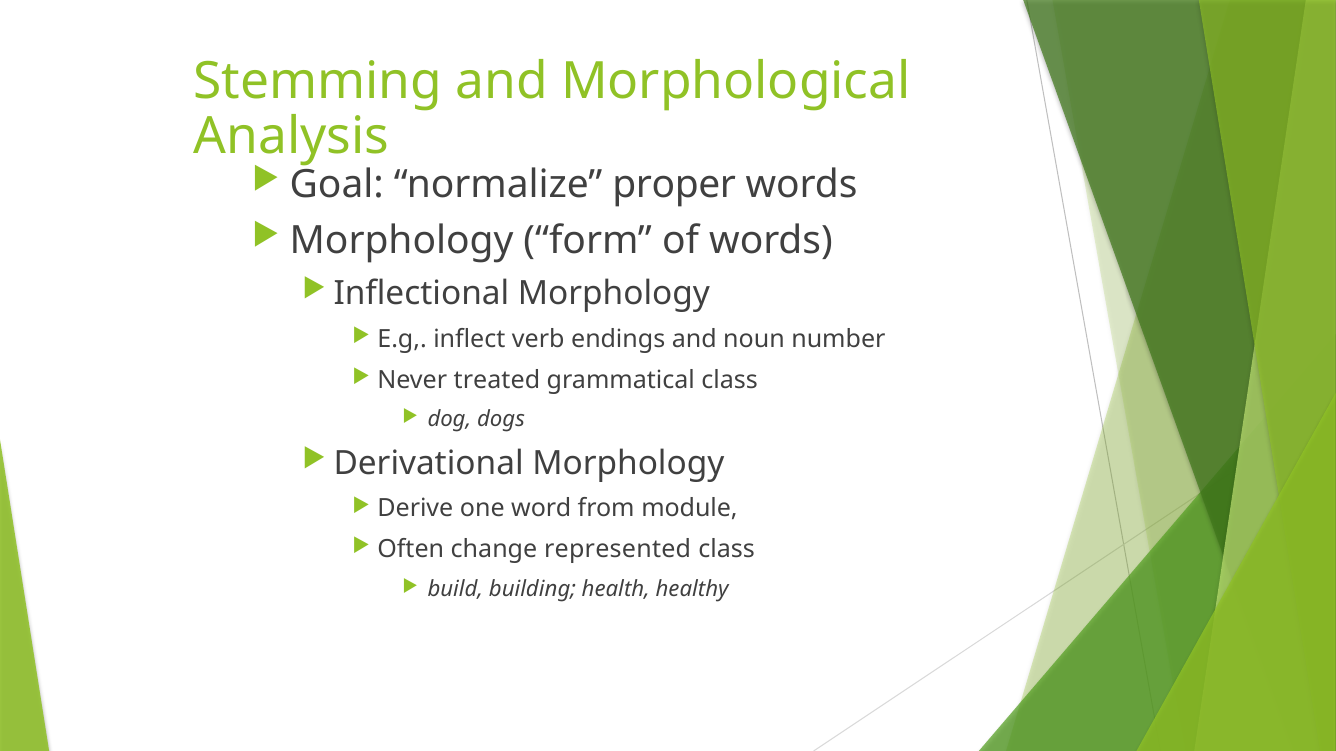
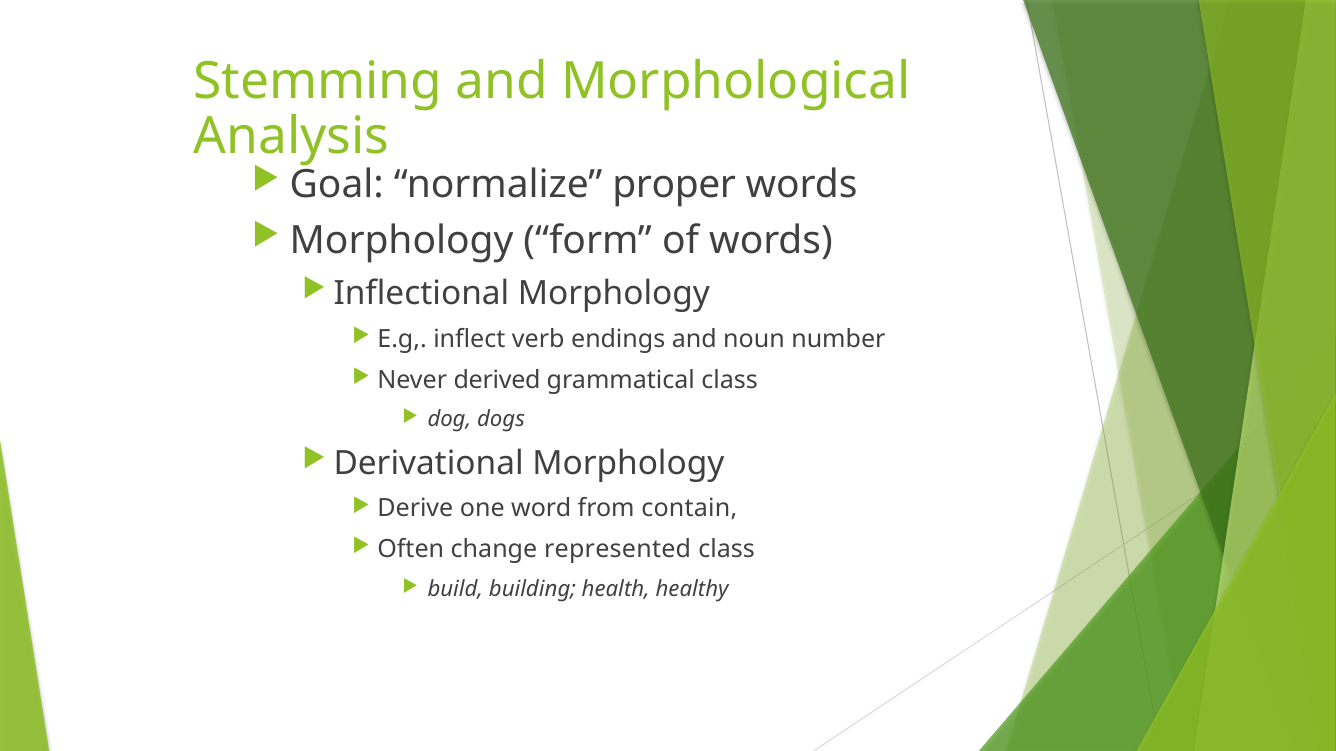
treated: treated -> derived (497, 380)
module: module -> contain (689, 509)
